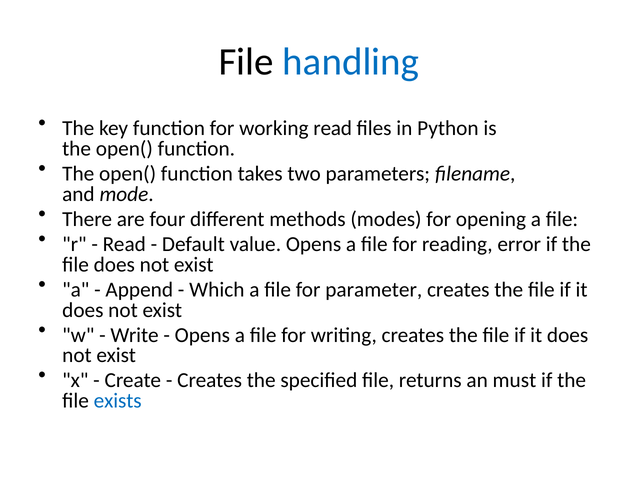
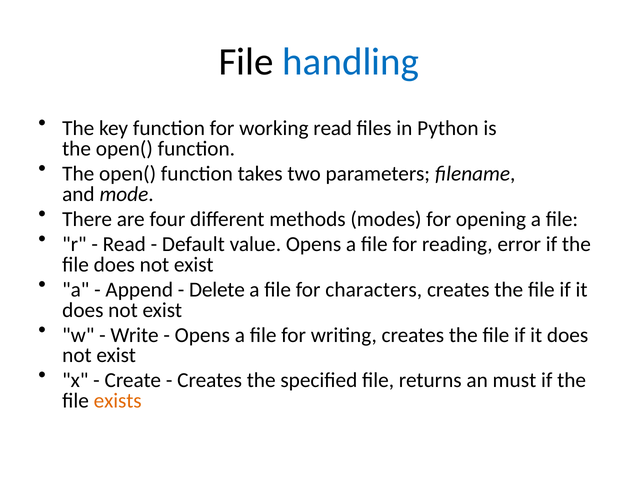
Which: Which -> Delete (217, 289)
parameter: parameter -> characters (374, 289)
exists colour: blue -> orange (118, 400)
